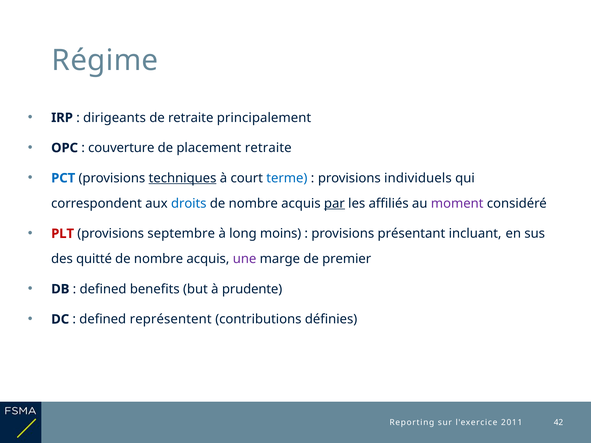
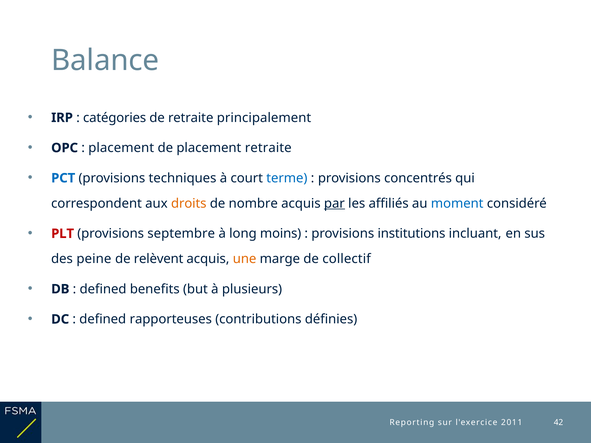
Régime: Régime -> Balance (105, 60)
dirigeants: dirigeants -> catégories (115, 118)
couverture: couverture -> placement (121, 148)
techniques underline: present -> none (183, 178)
individuels: individuels -> concentrés (418, 178)
droits colour: blue -> orange (189, 203)
moment colour: purple -> blue (457, 203)
présentant: présentant -> institutions (411, 234)
quitté: quitté -> peine (94, 259)
nombre: nombre -> relèvent (159, 259)
une colour: purple -> orange (245, 259)
premier: premier -> collectif (347, 259)
prudente: prudente -> plusieurs (252, 289)
représentent: représentent -> rapporteuses (171, 319)
